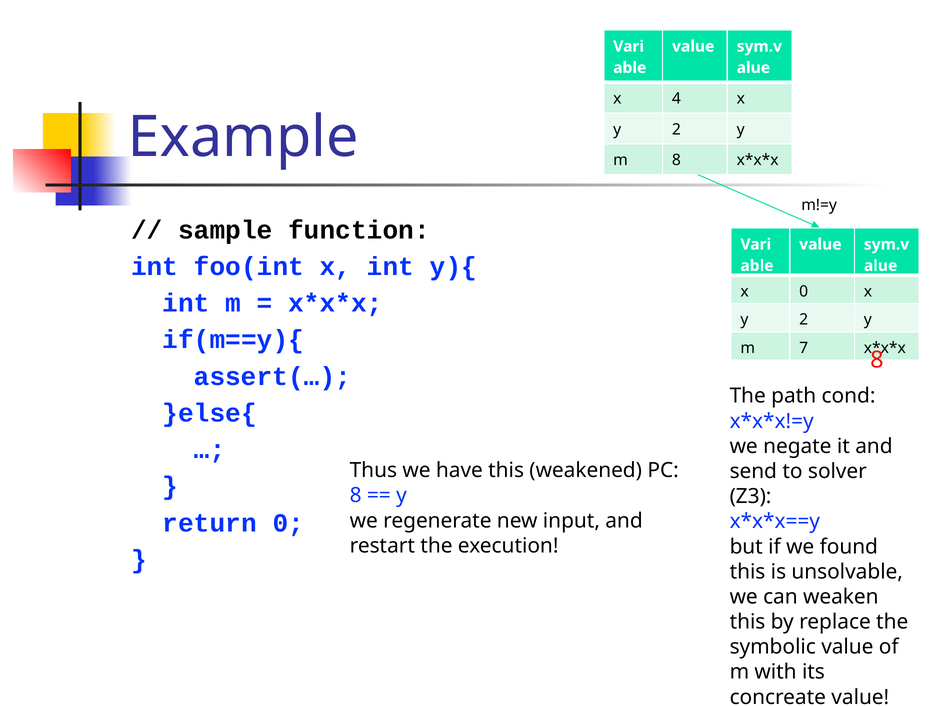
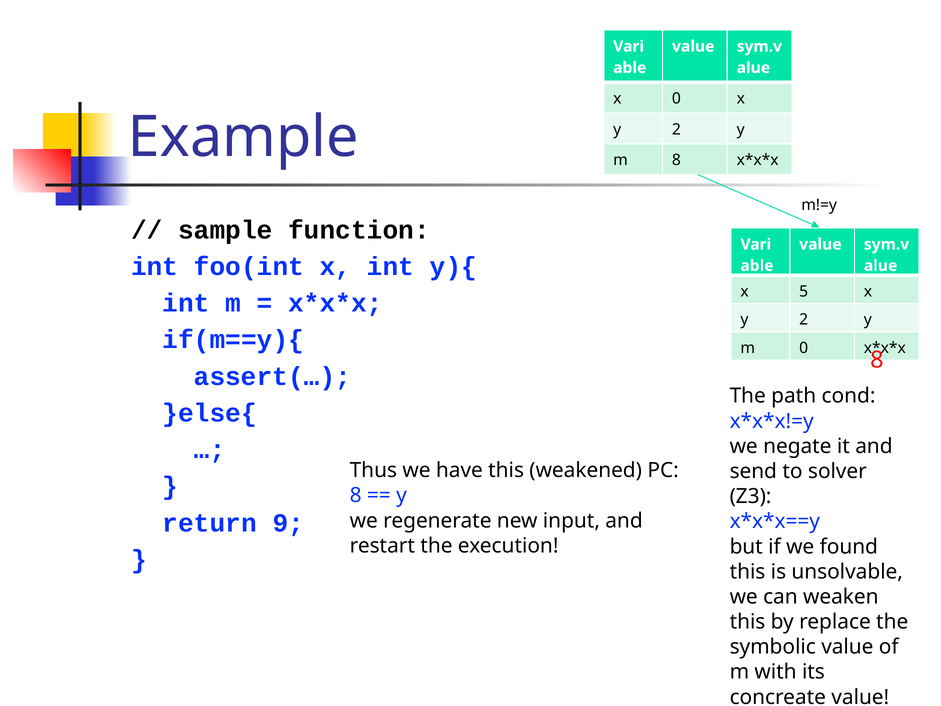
x 4: 4 -> 0 (676, 99)
x 0: 0 -> 5 (804, 291)
m 7: 7 -> 0 (804, 348)
return 0: 0 -> 9 (288, 523)
